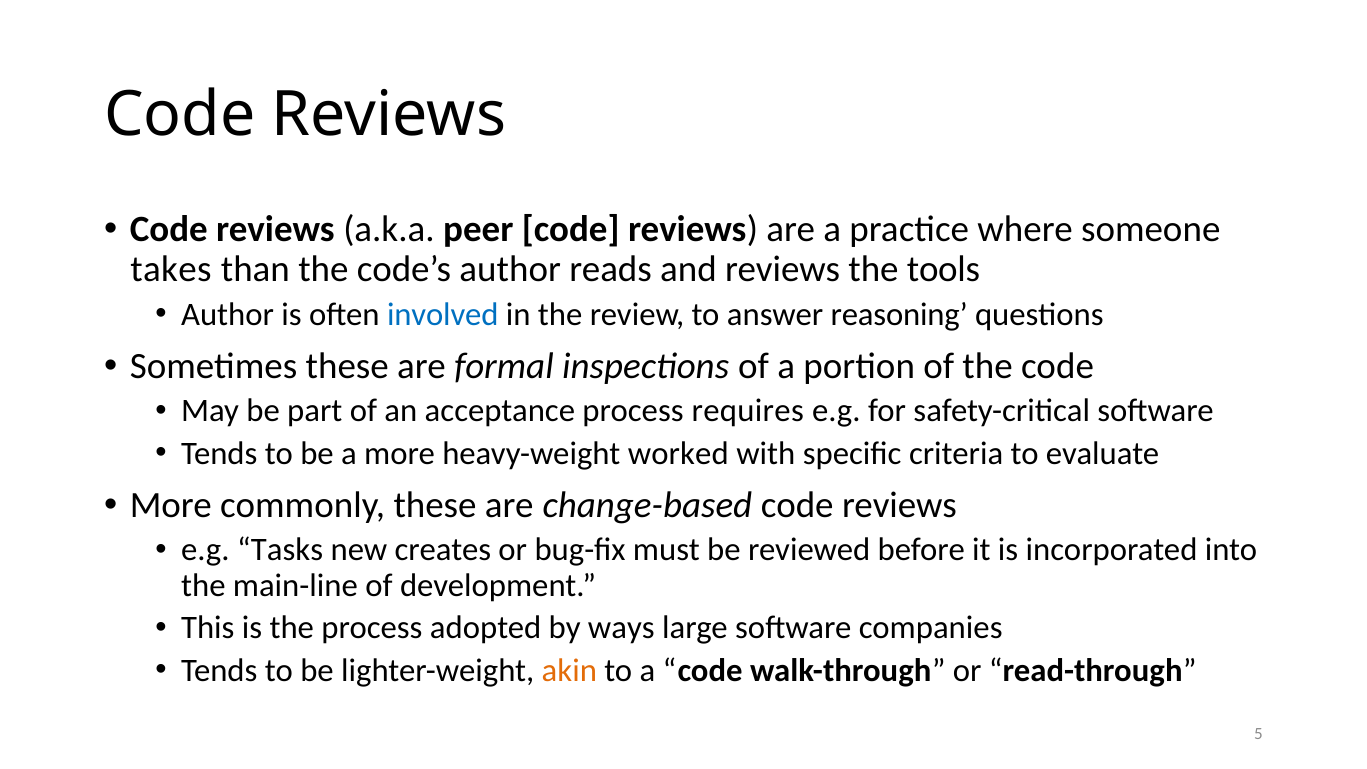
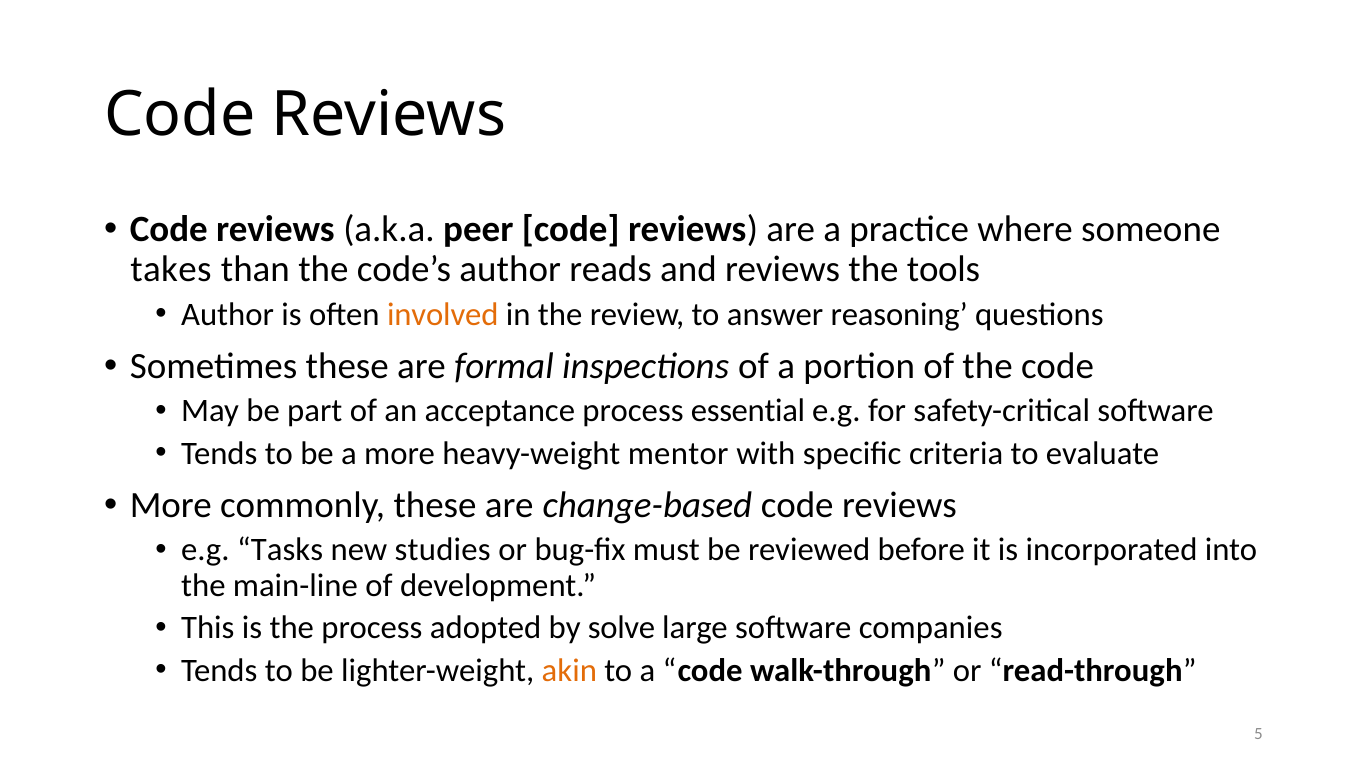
involved colour: blue -> orange (443, 314)
requires: requires -> essential (748, 411)
worked: worked -> mentor (678, 453)
creates: creates -> studies (443, 550)
ways: ways -> solve (621, 628)
